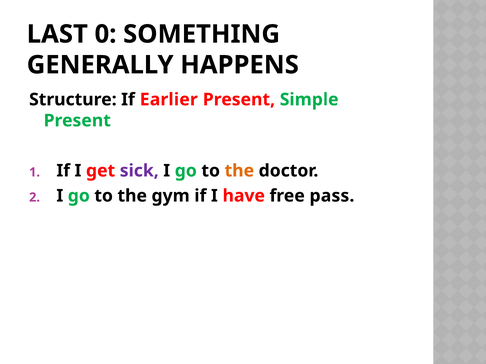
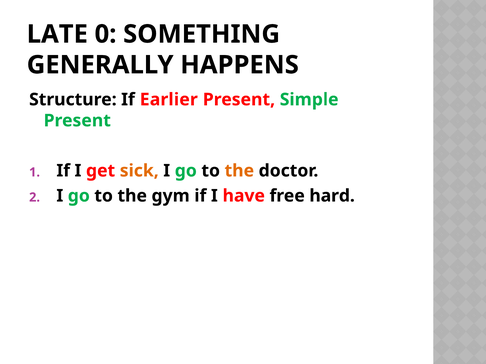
LAST: LAST -> LATE (57, 34)
sick colour: purple -> orange (139, 171)
pass: pass -> hard (332, 196)
